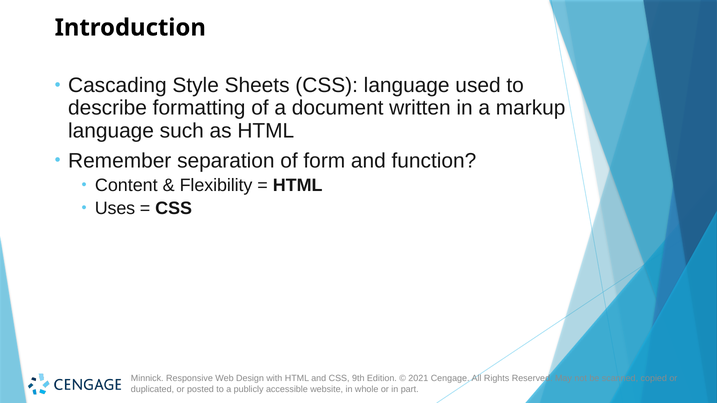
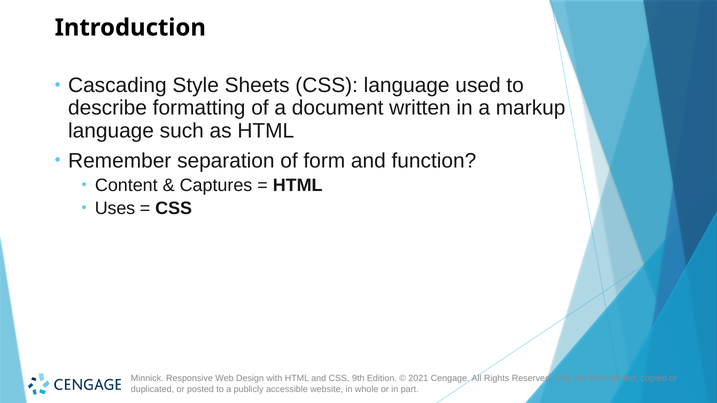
Flexibility: Flexibility -> Captures (216, 186)
